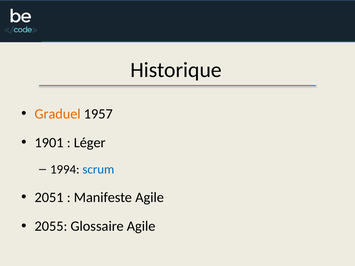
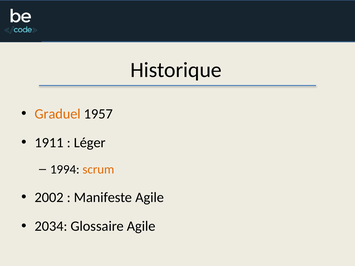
1901: 1901 -> 1911 (49, 143)
scrum colour: blue -> orange (98, 169)
2051: 2051 -> 2002 (49, 198)
2055: 2055 -> 2034 (51, 226)
